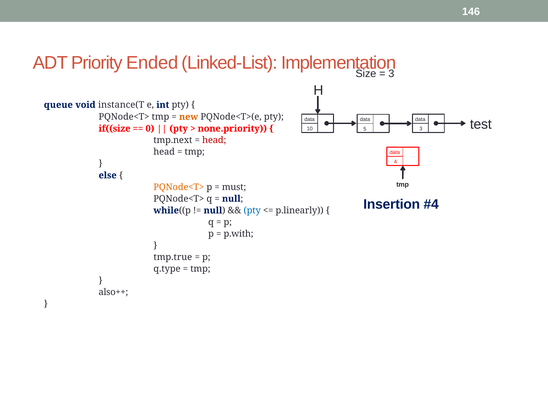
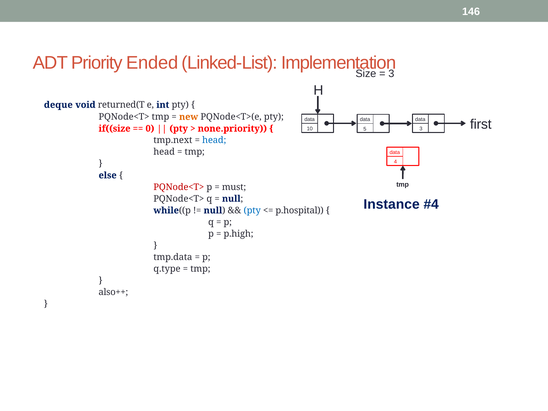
queue: queue -> deque (58, 105)
instance(T: instance(T -> returned(T (121, 105)
test: test -> first (481, 124)
head colour: red -> blue (214, 140)
PQNode<T> colour: orange -> red (179, 187)
Insertion: Insertion -> Instance (392, 204)
p.linearly: p.linearly -> p.hospital (300, 210)
p.with: p.with -> p.high (239, 234)
tmp.true: tmp.true -> tmp.data (173, 257)
